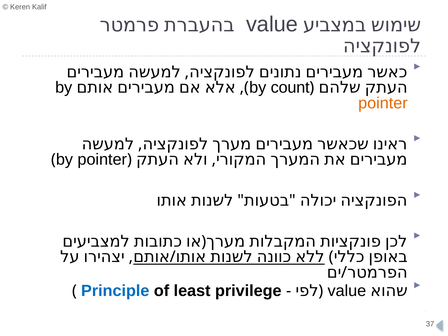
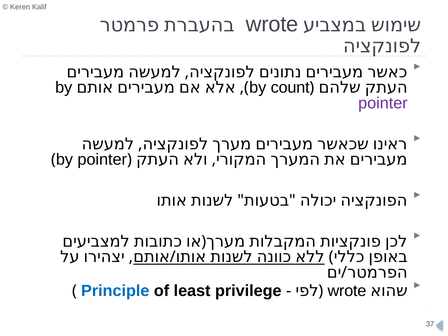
value: value -> wrote (272, 24)
pointer colour: orange -> purple (383, 103)
value: value -> wrote (347, 291)
